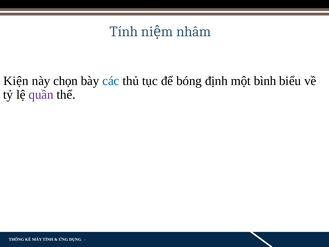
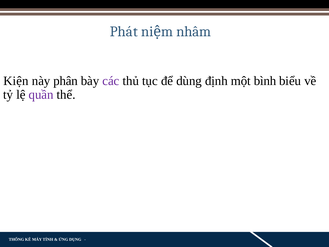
Tính: Tính -> Phát (124, 31)
chọn: chọn -> phân (66, 81)
các colour: blue -> purple (111, 81)
bóng: bóng -> dùng (189, 81)
